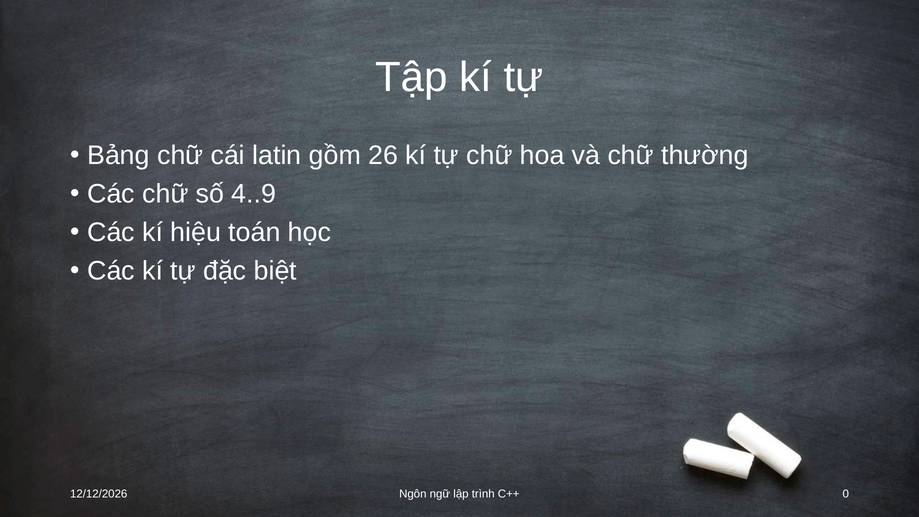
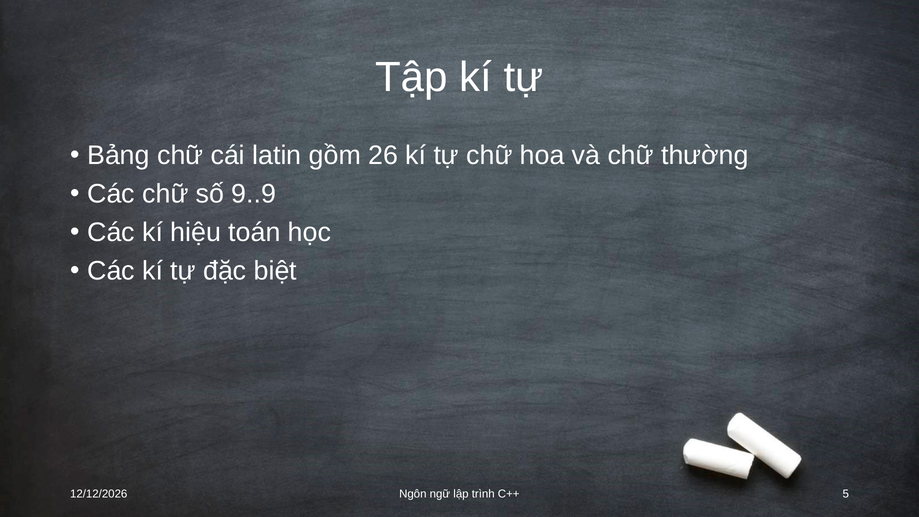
4..9: 4..9 -> 9..9 (254, 194)
0: 0 -> 5 (846, 494)
